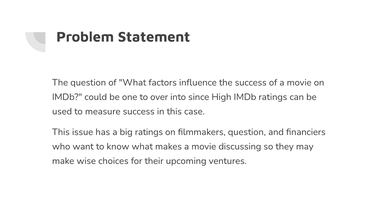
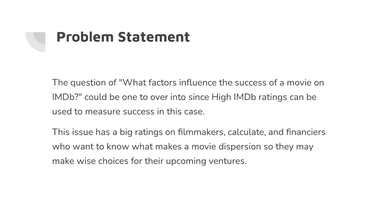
filmmakers question: question -> calculate (247, 132)
discussing: discussing -> dispersion (240, 147)
